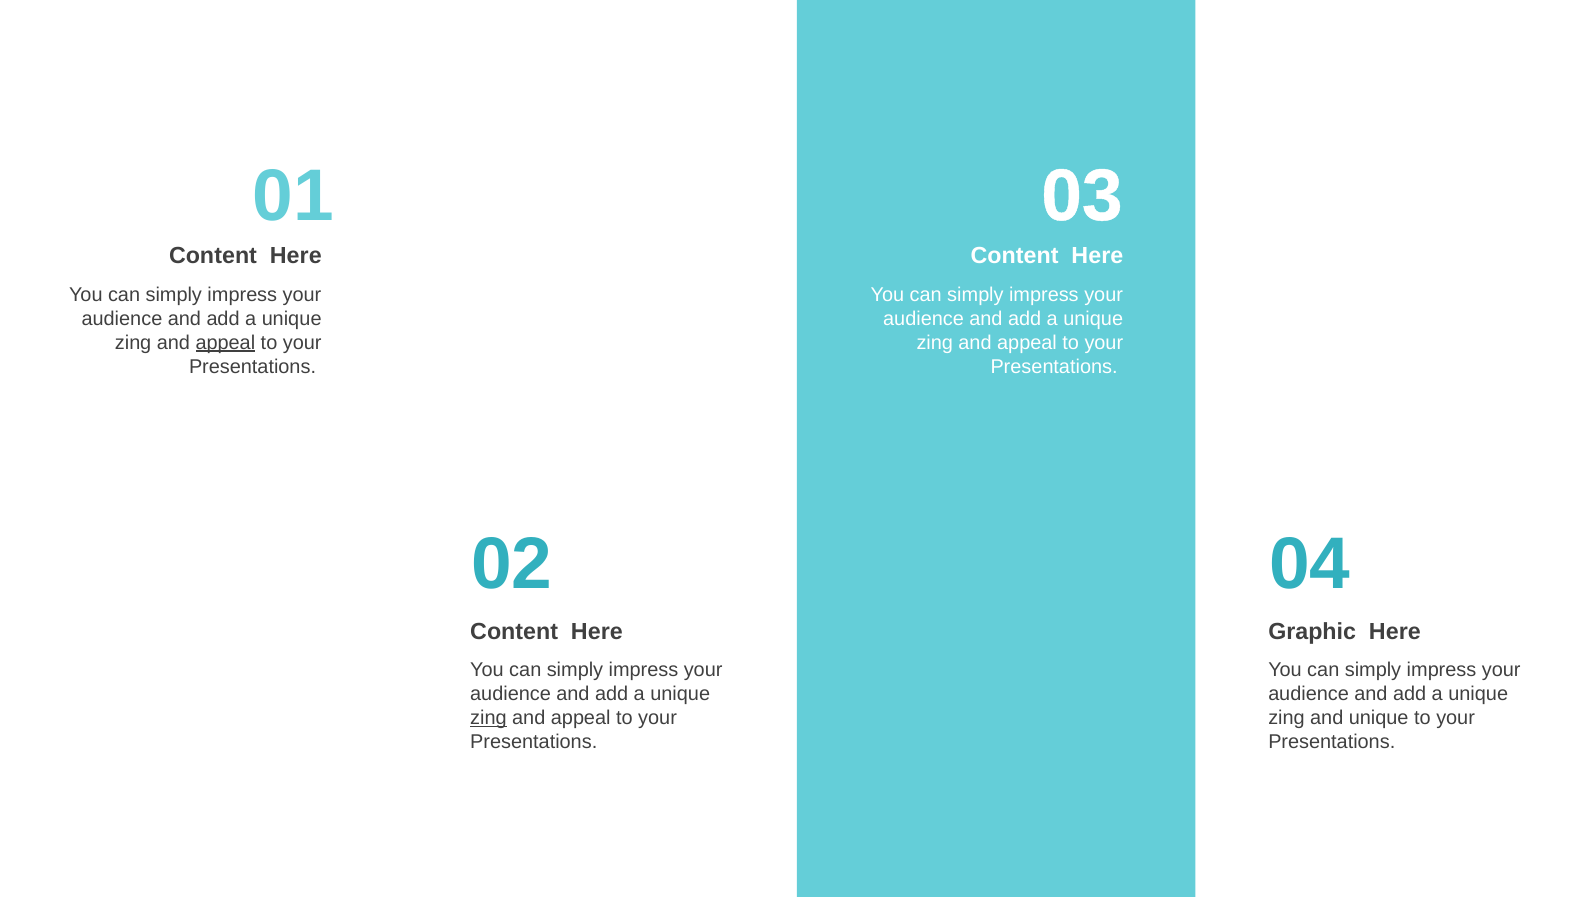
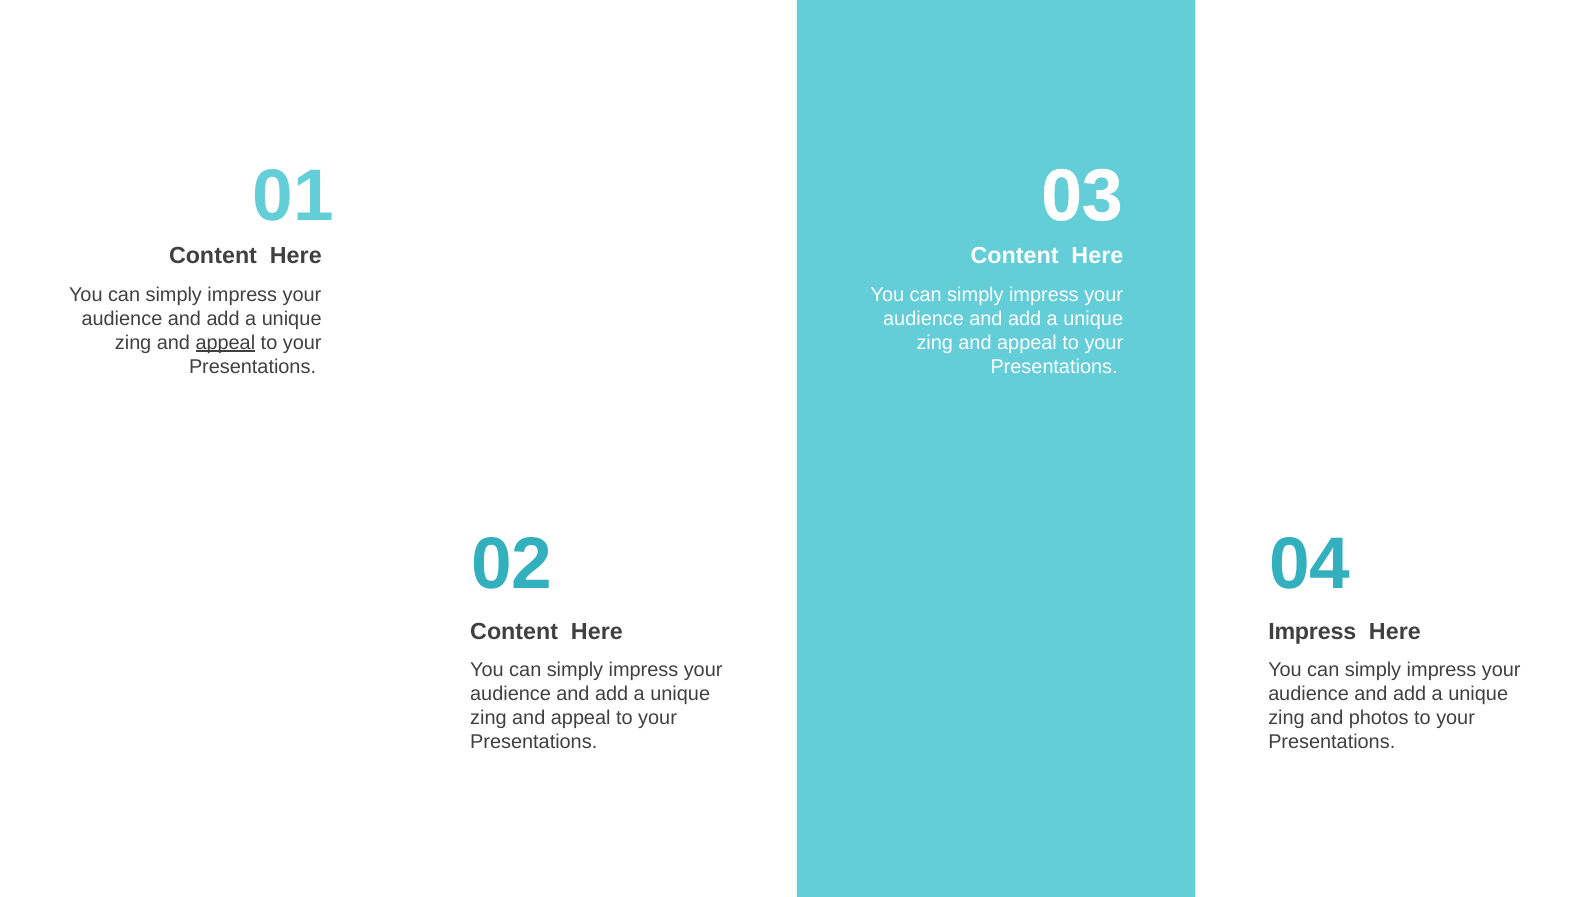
Graphic: Graphic -> Impress (1312, 631)
zing underline: present -> none (488, 718)
and unique: unique -> photos (1379, 718)
